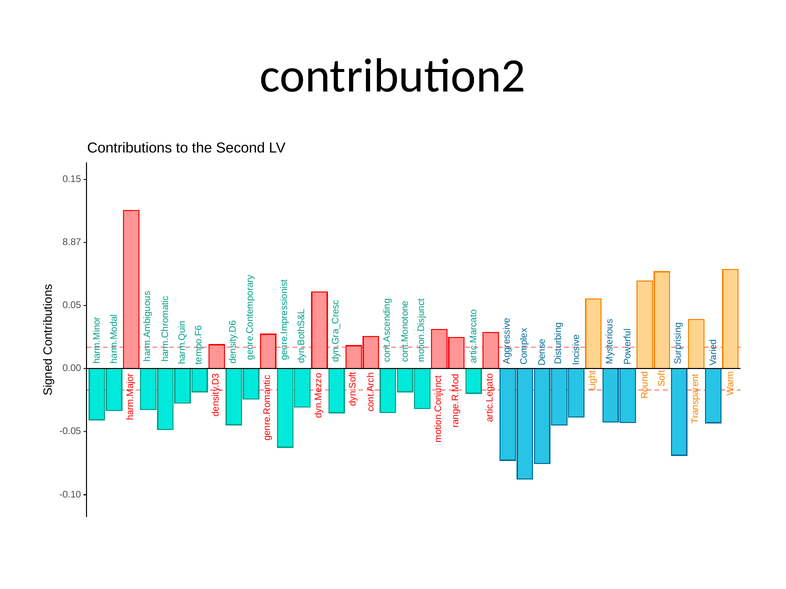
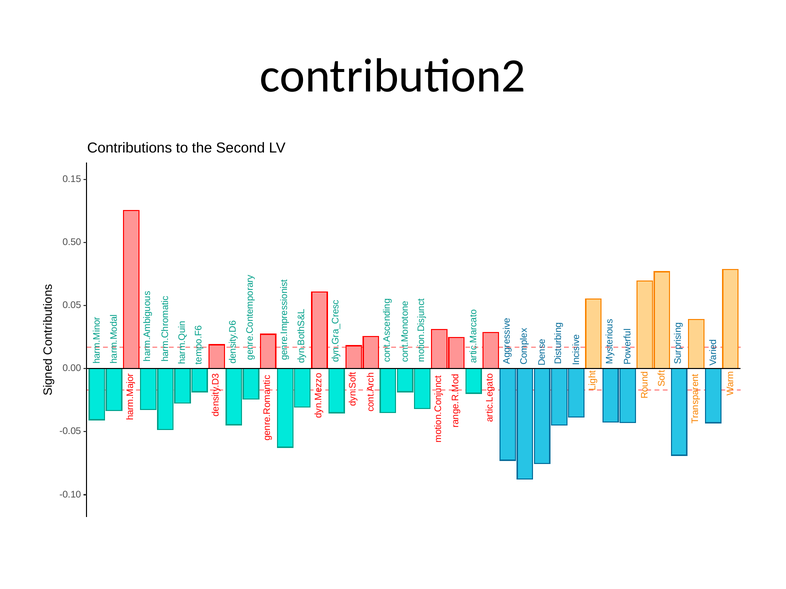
8.87: 8.87 -> 0.50 (72, 242)
